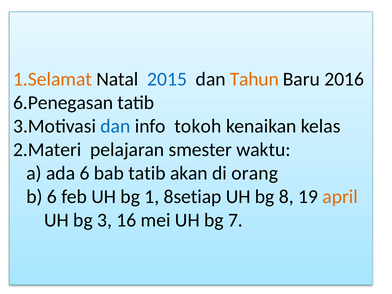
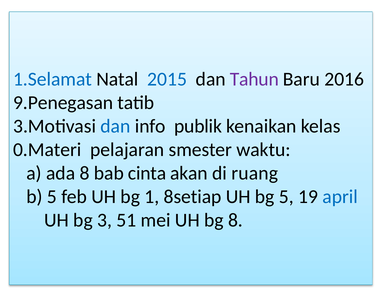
1.Selamat colour: orange -> blue (53, 79)
Tahun colour: orange -> purple (254, 79)
6.Penegasan: 6.Penegasan -> 9.Penegasan (63, 103)
tokoh: tokoh -> publik (198, 126)
2.Materi: 2.Materi -> 0.Materi (47, 150)
ada 6: 6 -> 8 (85, 173)
bab tatib: tatib -> cinta (147, 173)
orang: orang -> ruang (255, 173)
b 6: 6 -> 5 (52, 197)
bg 8: 8 -> 5 (286, 197)
april colour: orange -> blue (340, 197)
16: 16 -> 51 (126, 220)
bg 7: 7 -> 8 (236, 220)
